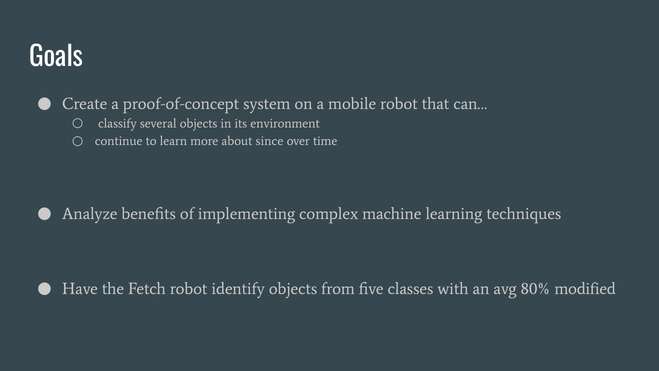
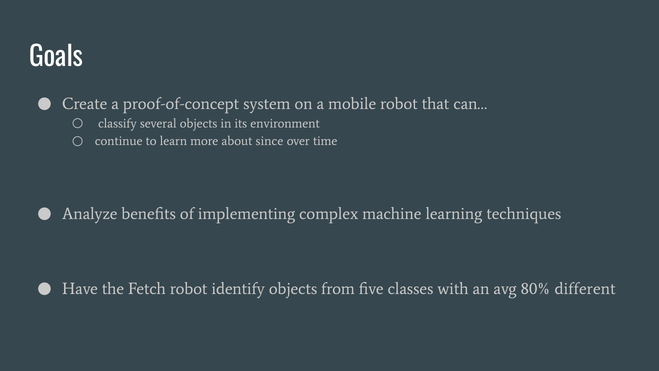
modified: modified -> different (585, 288)
